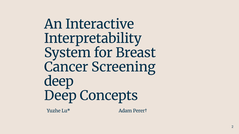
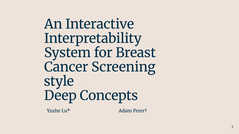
deep: deep -> style (59, 82)
